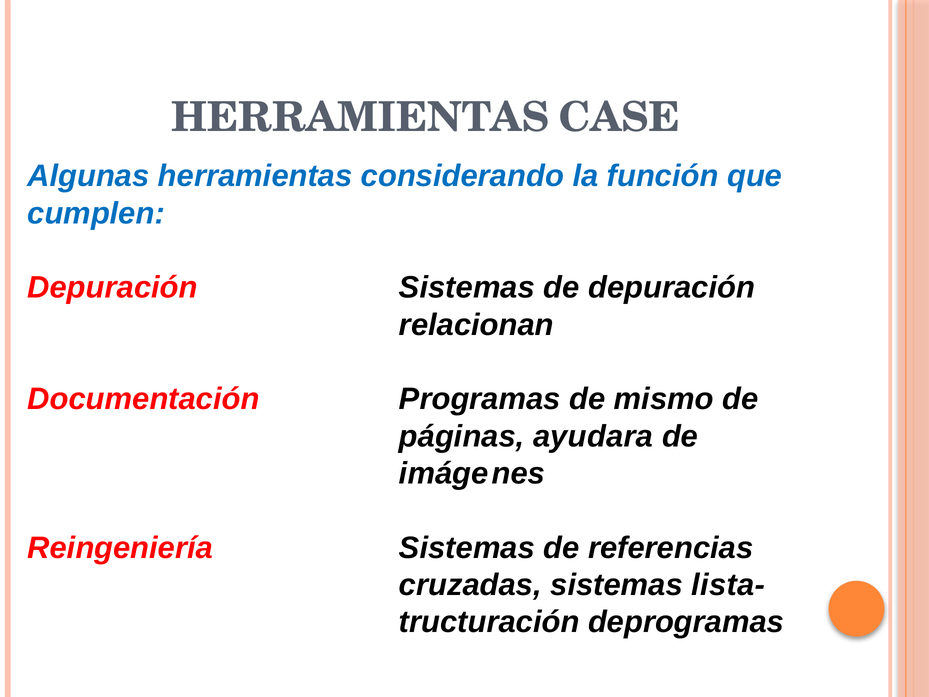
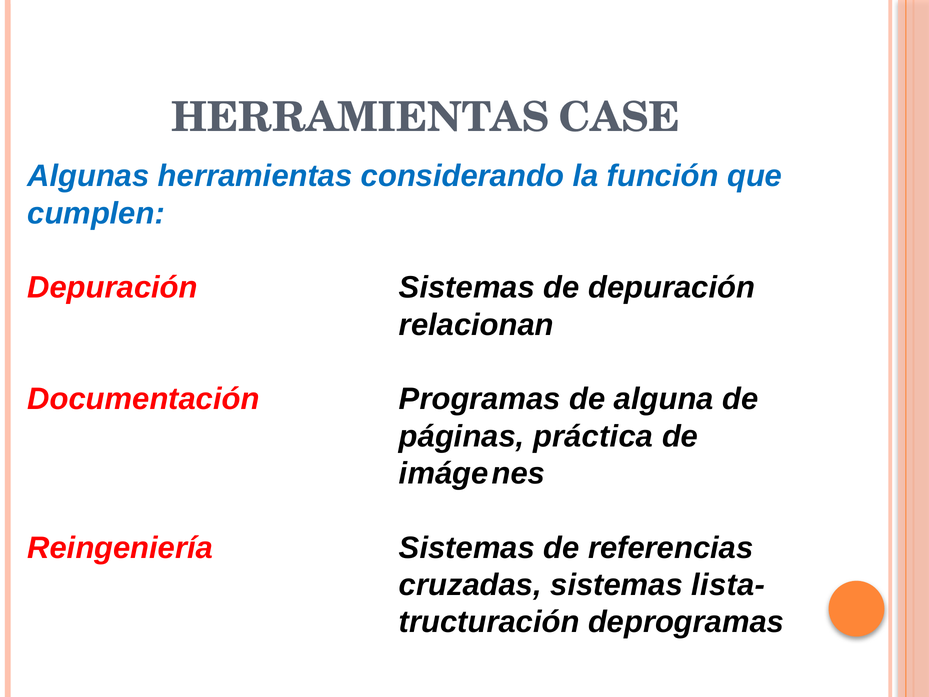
mismo: mismo -> alguna (664, 399)
ayudara: ayudara -> práctica (593, 436)
